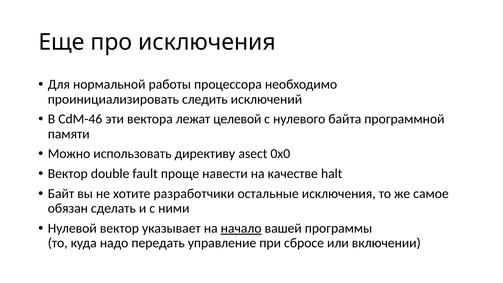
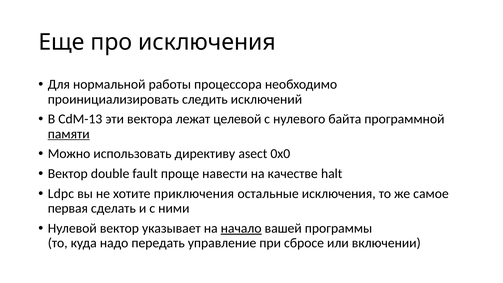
CdM-46: CdM-46 -> CdM-13 (80, 119)
памяти underline: none -> present (69, 134)
Байт: Байт -> Ldpc (61, 194)
разработчики: разработчики -> приключения (194, 194)
обязан: обязан -> первая (68, 208)
